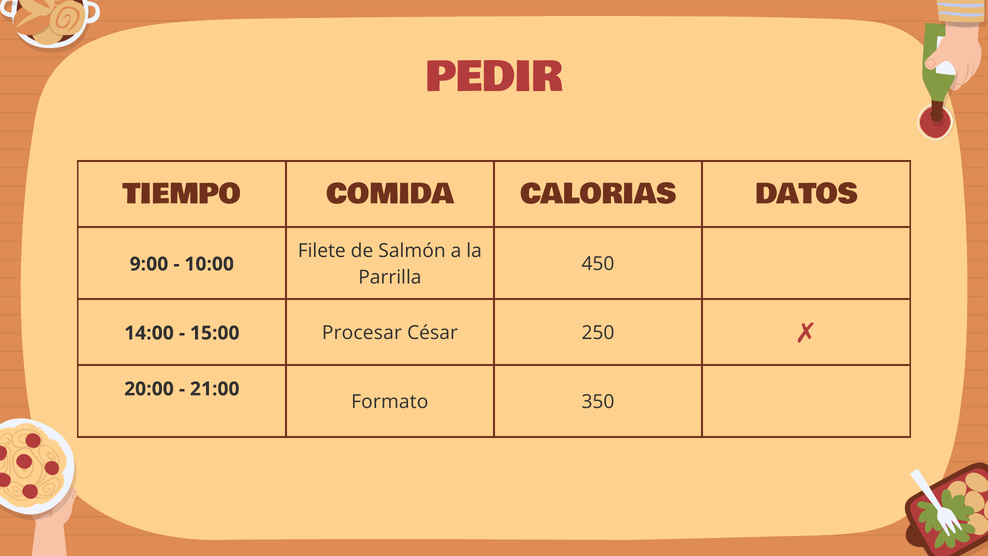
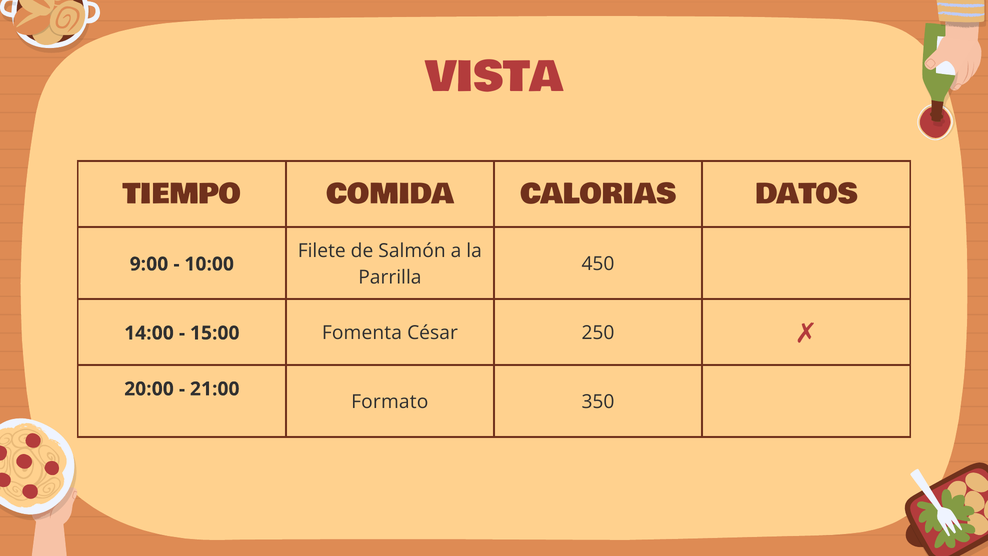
PEDIR: PEDIR -> VISTA (494, 77)
Procesar: Procesar -> Fomenta (362, 333)
